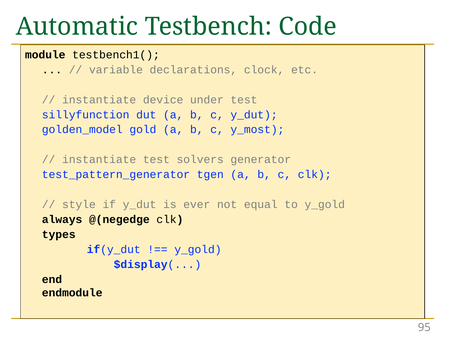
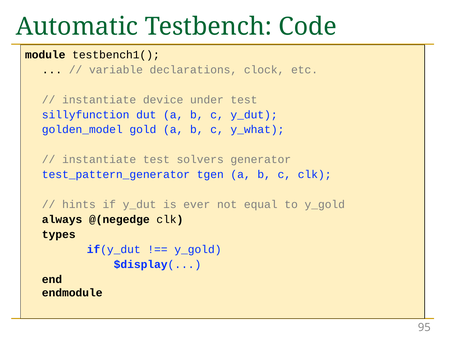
y_most: y_most -> y_what (257, 130)
style: style -> hints (79, 204)
